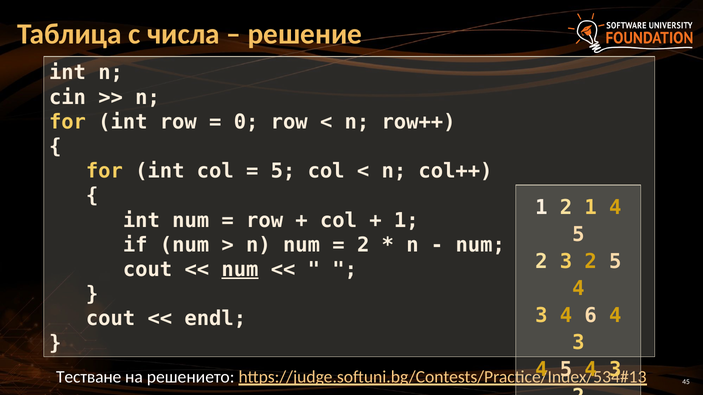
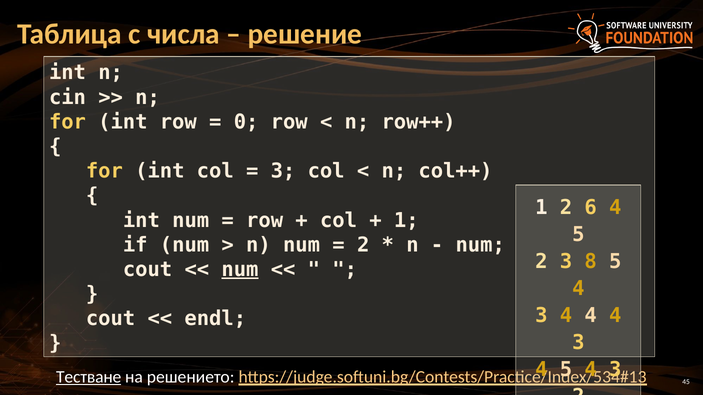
5: 5 -> 3 (283, 171)
1 2 1: 1 -> 6 (591, 208)
2 3 2: 2 -> 8 (591, 262)
3 4 6: 6 -> 4 (591, 316)
Тестване underline: none -> present (89, 377)
